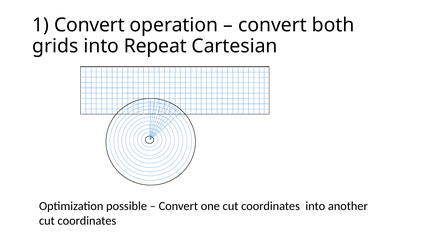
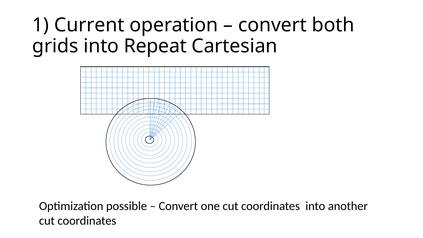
1 Convert: Convert -> Current (89, 25)
